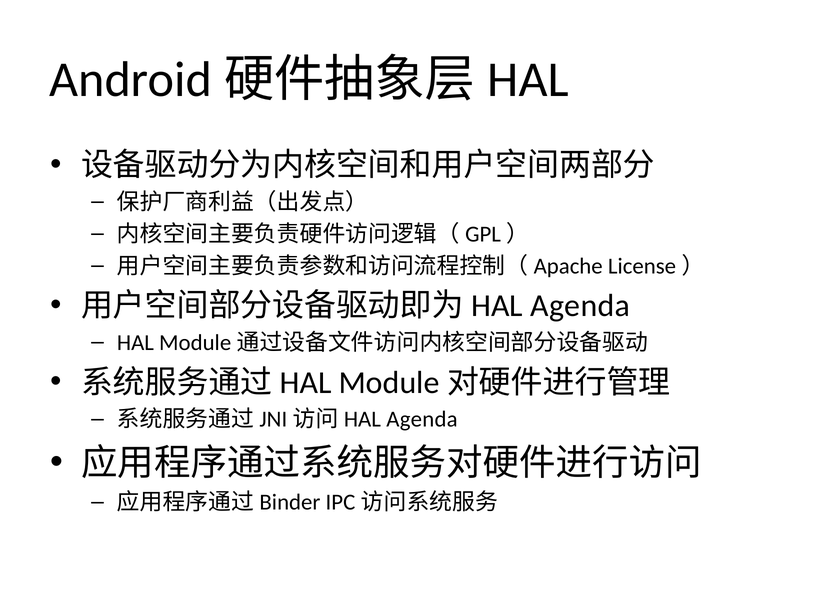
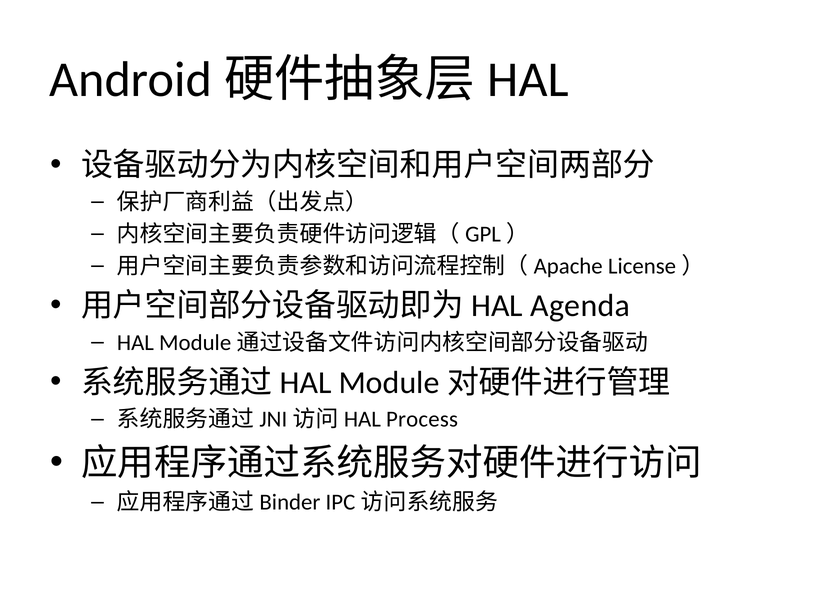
Agenda: Agenda -> Process (422, 419)
